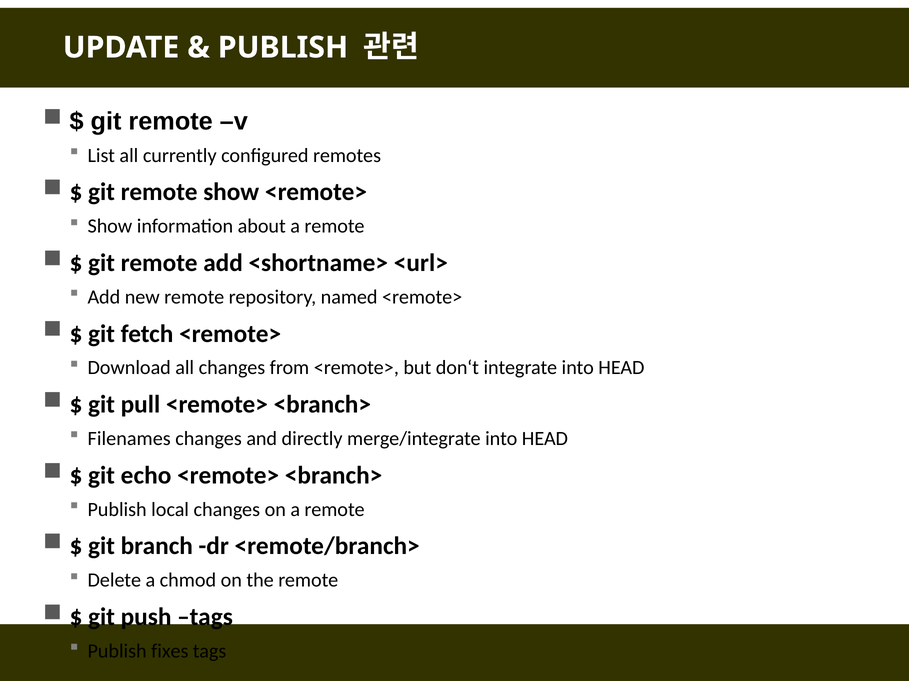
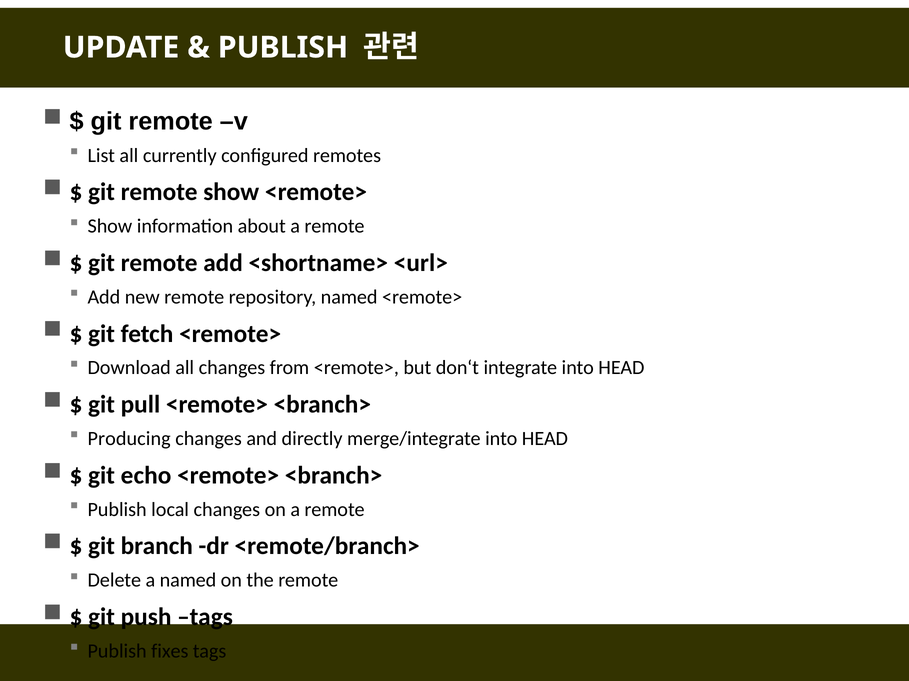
Filenames: Filenames -> Producing (129, 439)
a chmod: chmod -> named (188, 581)
